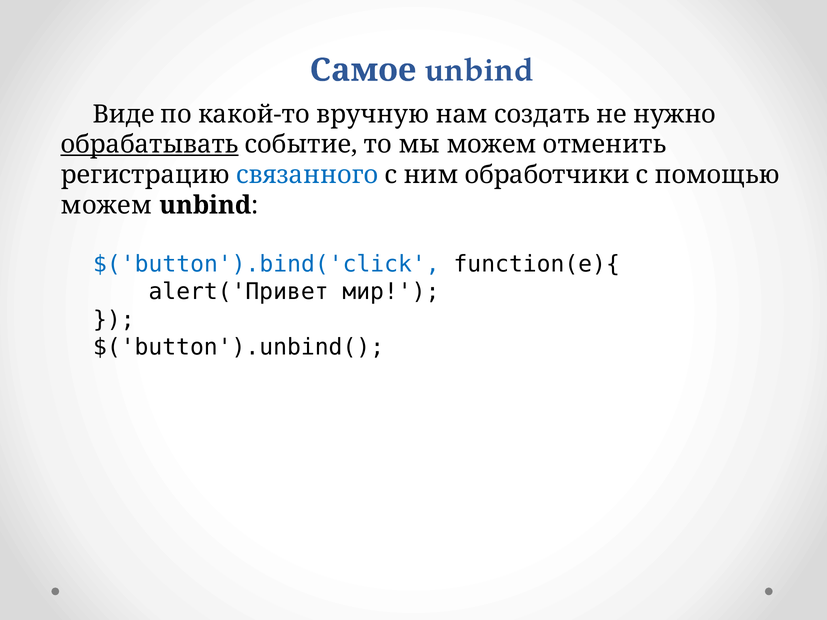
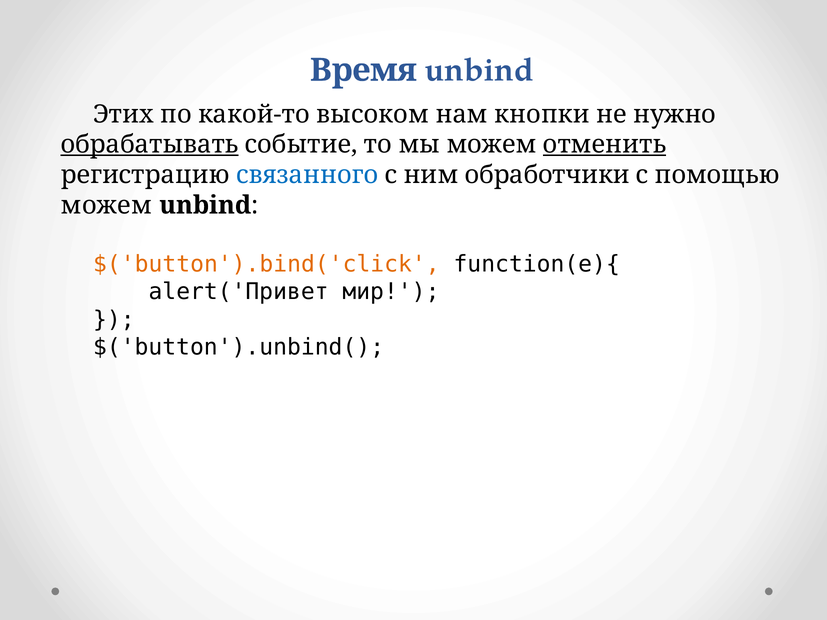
Самое: Самое -> Время (363, 70)
Виде: Виде -> Этих (123, 114)
вручную: вручную -> высоком (373, 114)
создать: создать -> кнопки (542, 114)
отменить underline: none -> present (605, 145)
$('button').bind('click colour: blue -> orange (266, 264)
